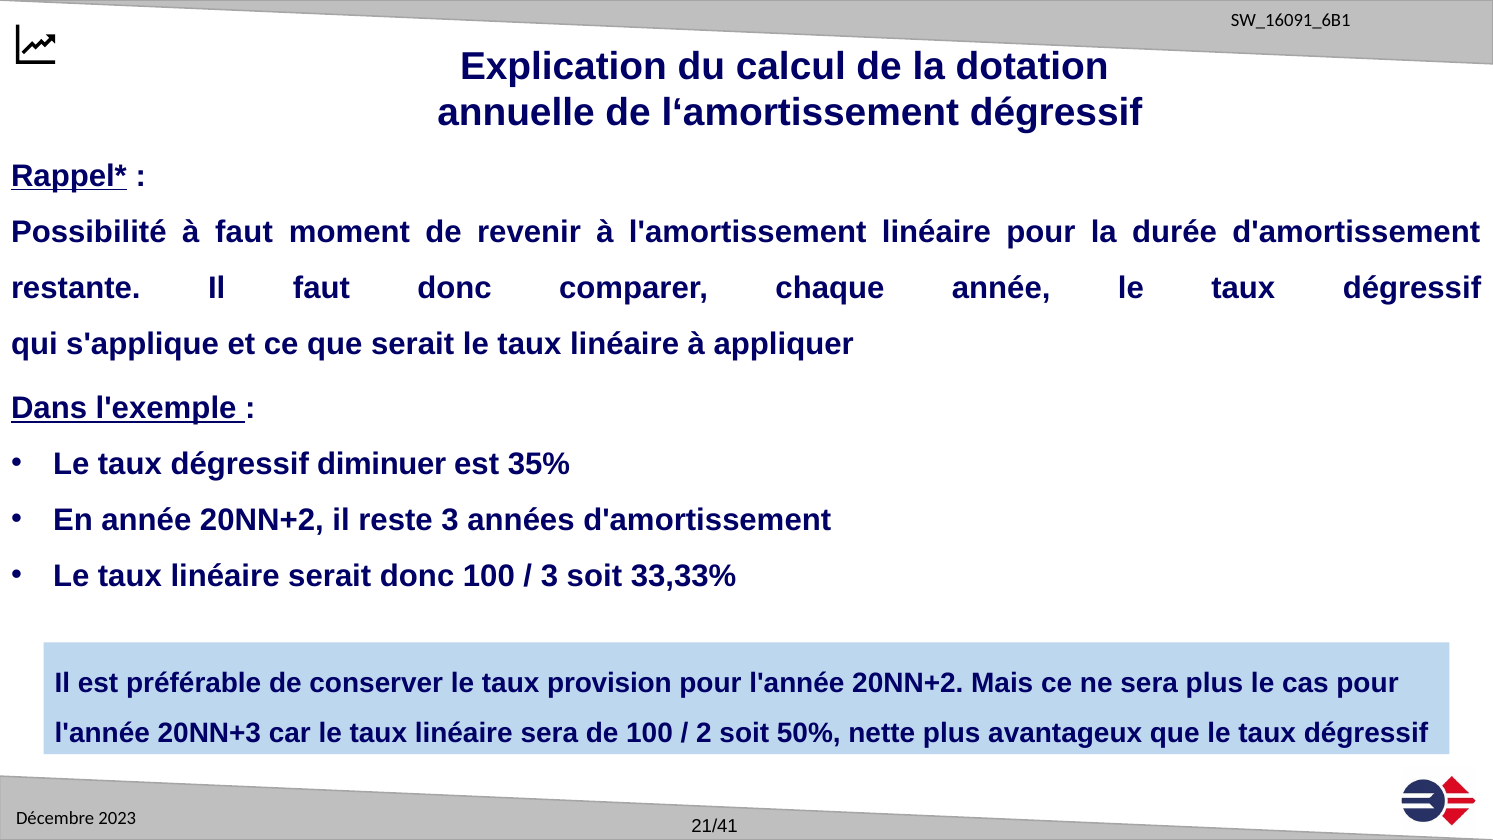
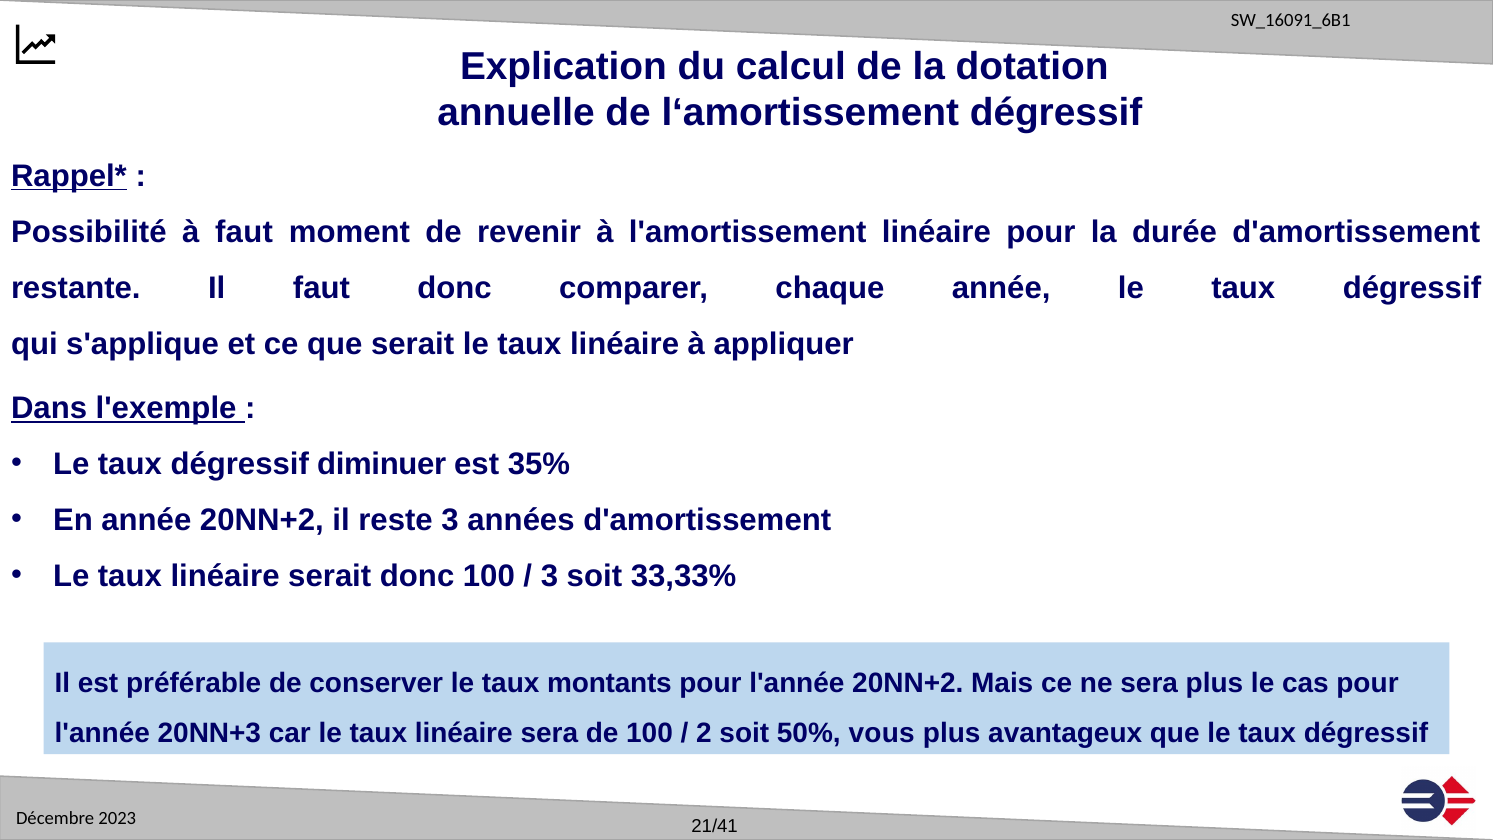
provision: provision -> montants (609, 683)
nette: nette -> vous (882, 734)
